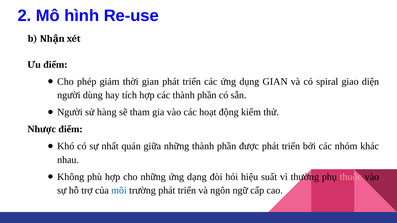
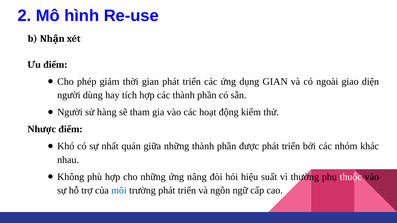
spiral: spiral -> ngoài (327, 82)
dạng: dạng -> nâng (197, 177)
thuộc colour: pink -> white (351, 177)
